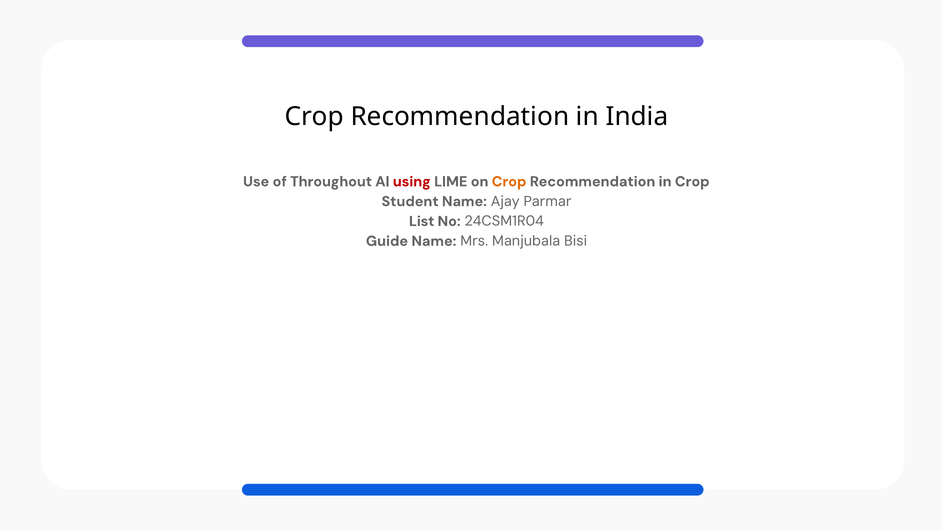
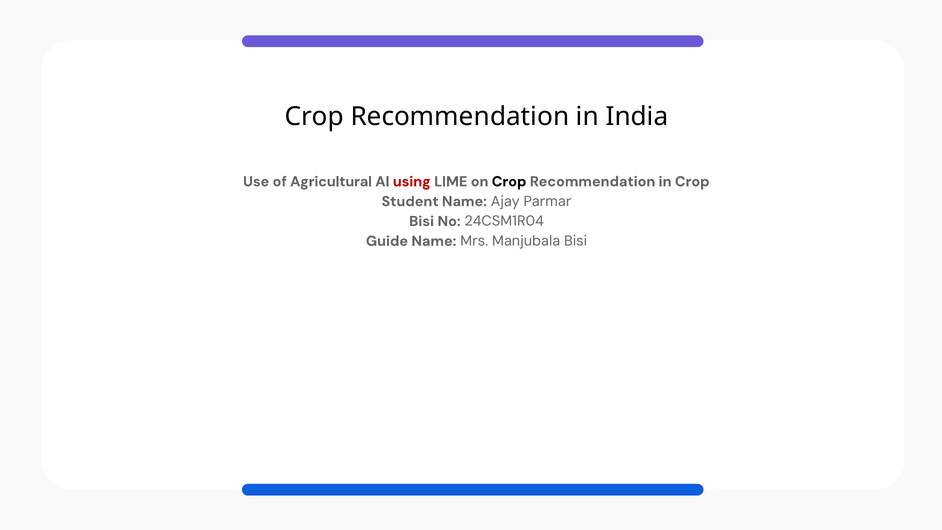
Throughout: Throughout -> Agricultural (331, 182)
Crop colour: orange -> black (509, 182)
List: List -> Bisi (422, 221)
